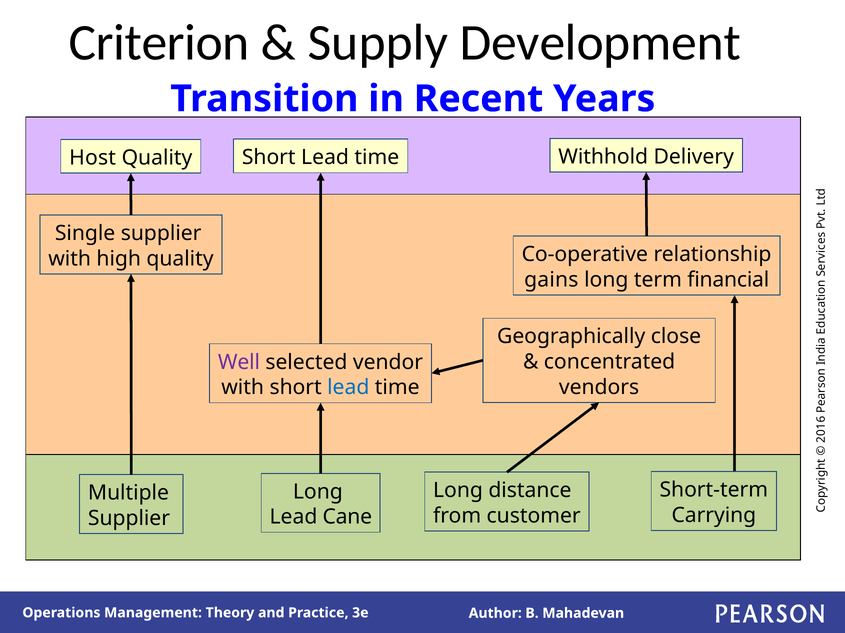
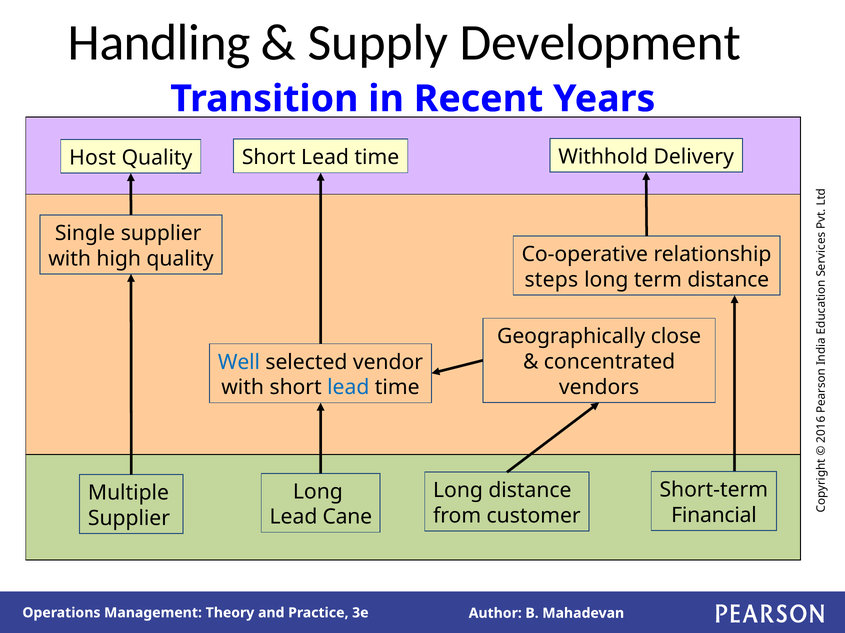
Criterion: Criterion -> Handling (159, 43)
gains: gains -> steps (551, 280)
term financial: financial -> distance (728, 280)
Well colour: purple -> blue (239, 363)
Carrying: Carrying -> Financial (714, 516)
